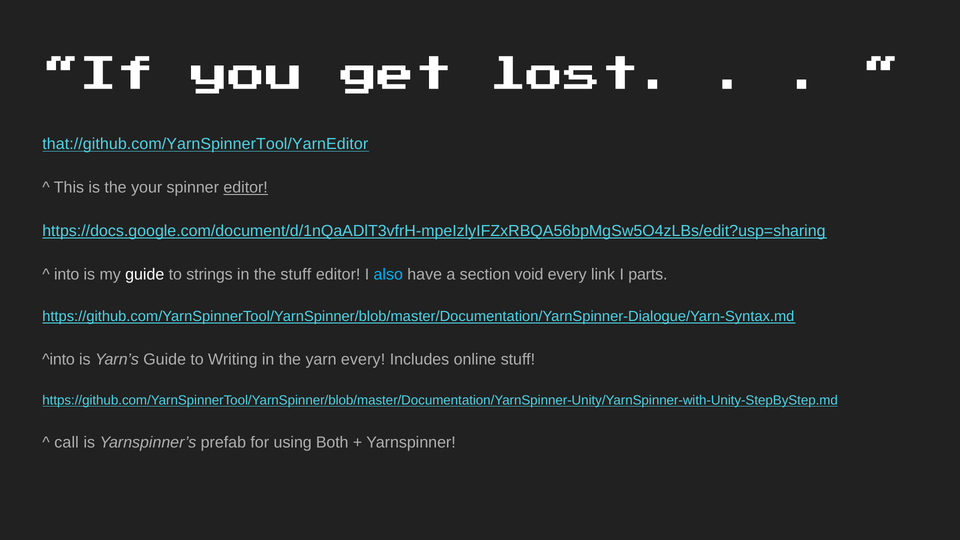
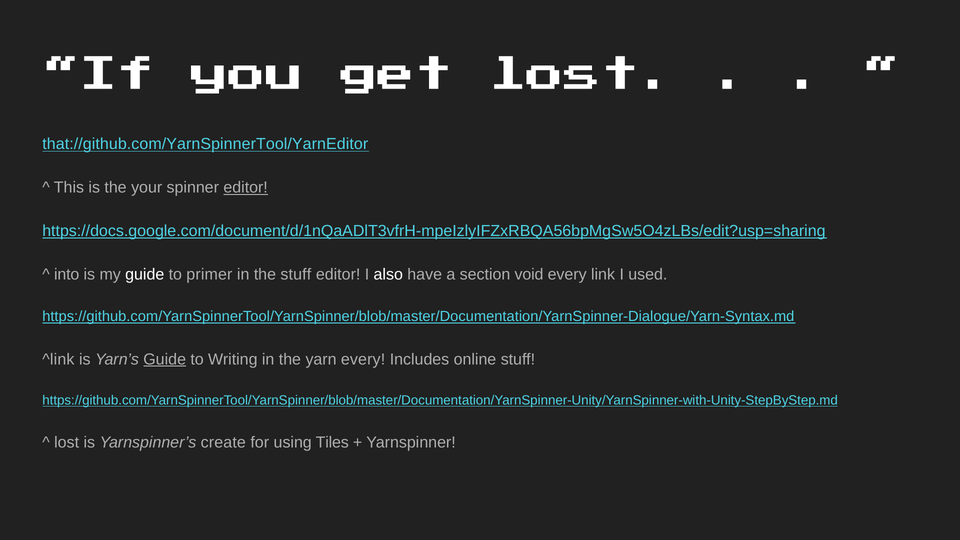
strings: strings -> primer (209, 274)
also colour: light blue -> white (388, 274)
parts: parts -> used (648, 274)
^into: ^into -> ^link (58, 359)
Guide underline: none -> present (165, 359)
call: call -> lost (67, 442)
prefab: prefab -> create (223, 442)
Both: Both -> Tiles (332, 442)
